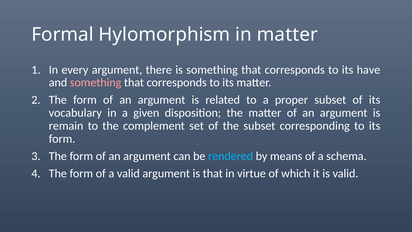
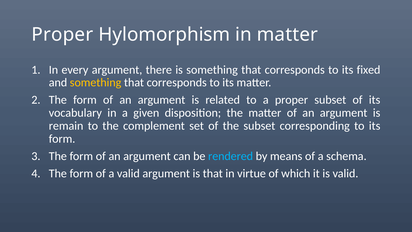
Formal: Formal -> Proper (62, 35)
have: have -> fixed (369, 70)
something colour: pink -> yellow (96, 83)
